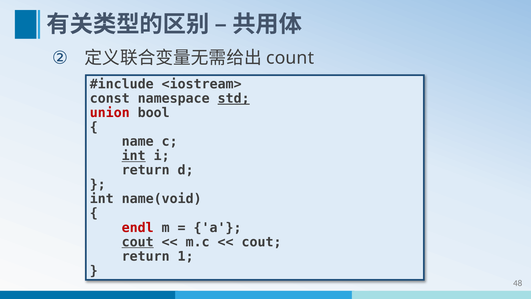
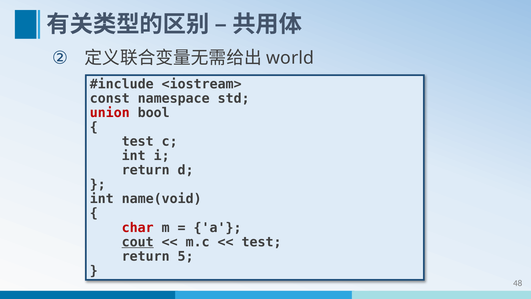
count: count -> world (290, 58)
std underline: present -> none (234, 98)
name: name -> test (138, 141)
int underline: present -> none (134, 156)
endl: endl -> char (138, 227)
cout: cout -> test (262, 242)
1: 1 -> 5 (186, 256)
